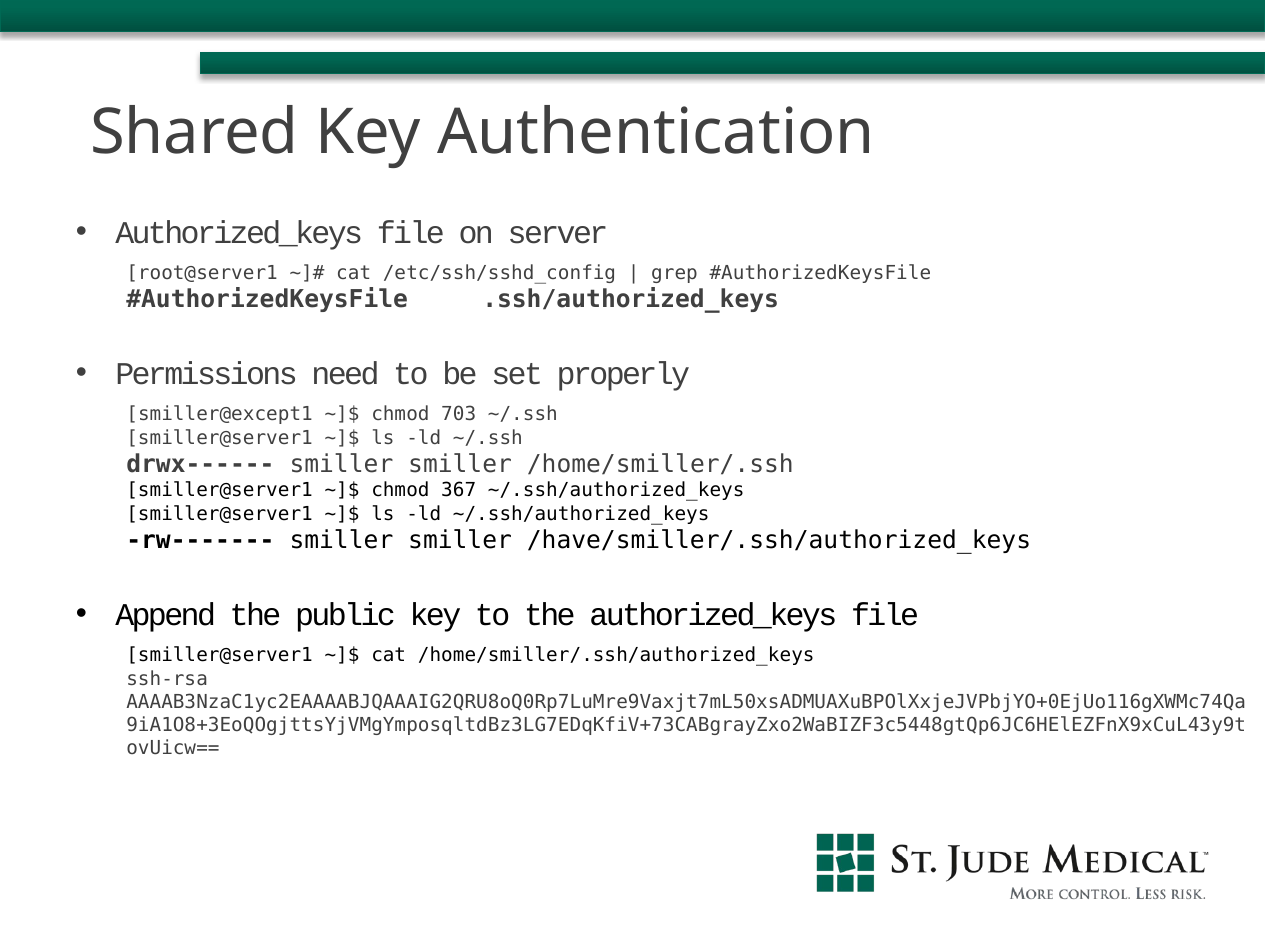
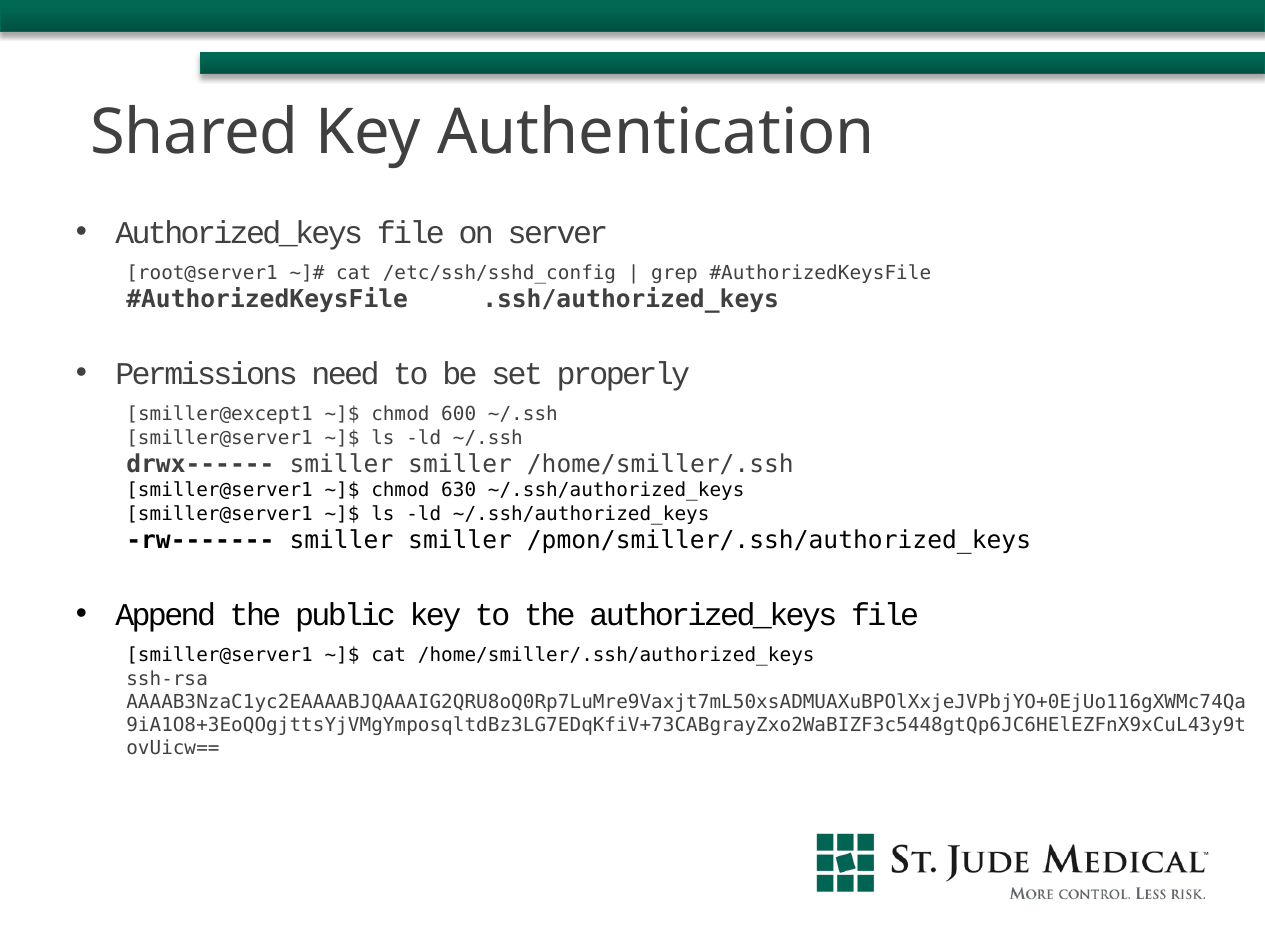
703: 703 -> 600 (459, 414)
367: 367 -> 630 (459, 490)
/have/smiller/.ssh/authorized_keys: /have/smiller/.ssh/authorized_keys -> /pmon/smiller/.ssh/authorized_keys (779, 541)
